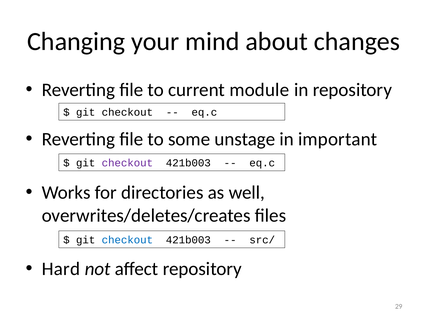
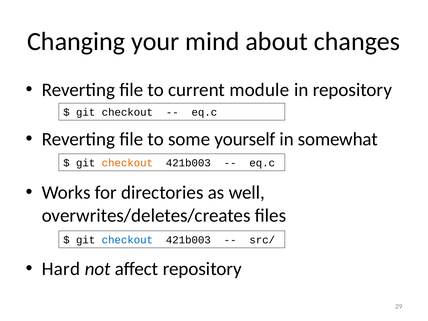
unstage: unstage -> yourself (245, 139)
important: important -> somewhat (338, 139)
checkout colour: purple -> orange (127, 163)
